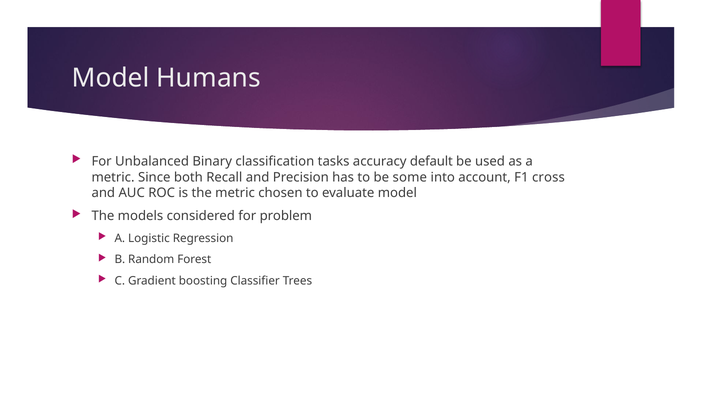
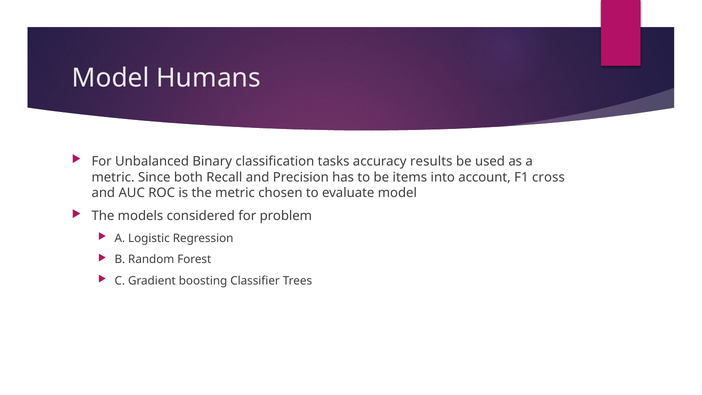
default: default -> results (431, 161)
some: some -> items (410, 177)
